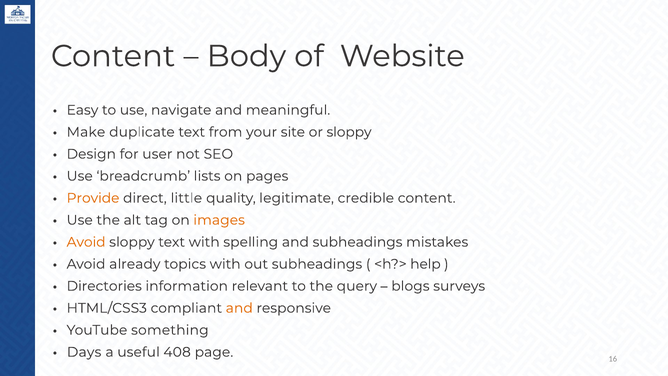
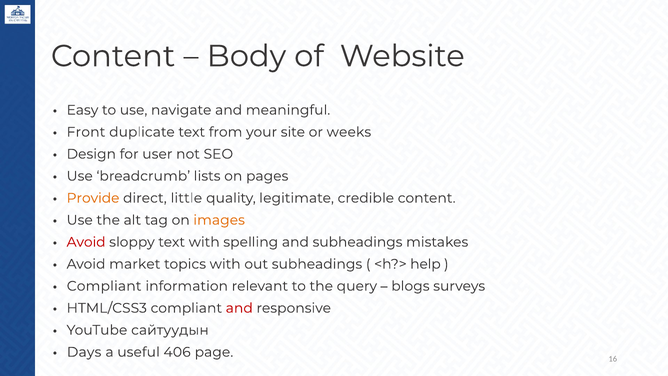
Make: Make -> Front (86, 132)
or sloppy: sloppy -> weeks (349, 132)
Avoid colour: orange -> red (86, 242)
already: already -> market (135, 264)
Directories: Directories -> Compliant (104, 286)
and colour: orange -> red (239, 308)
something: something -> сайтуудын (170, 330)
408: 408 -> 406 (177, 352)
